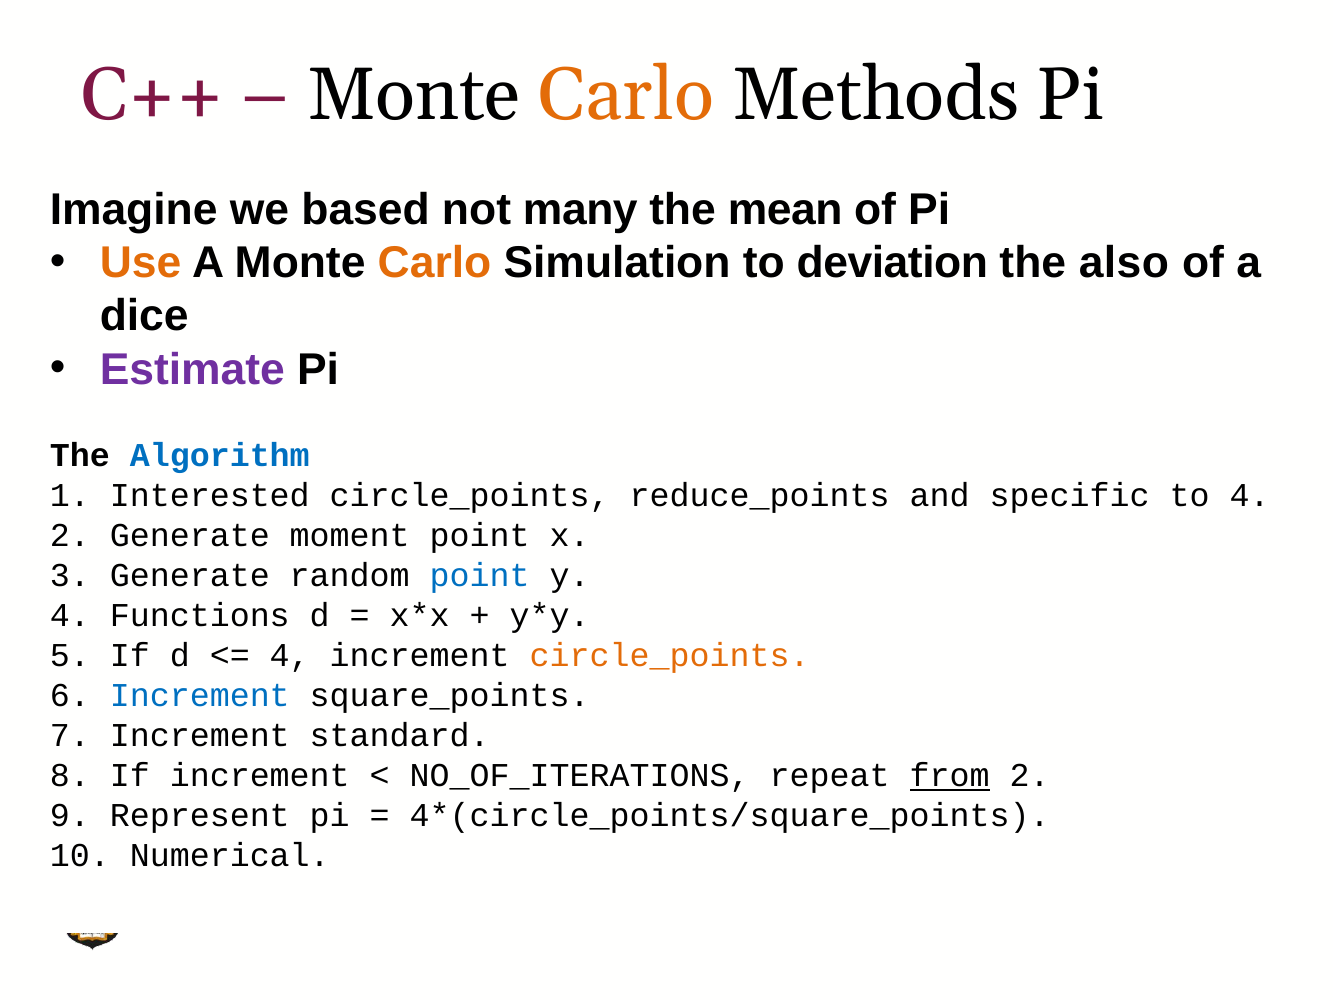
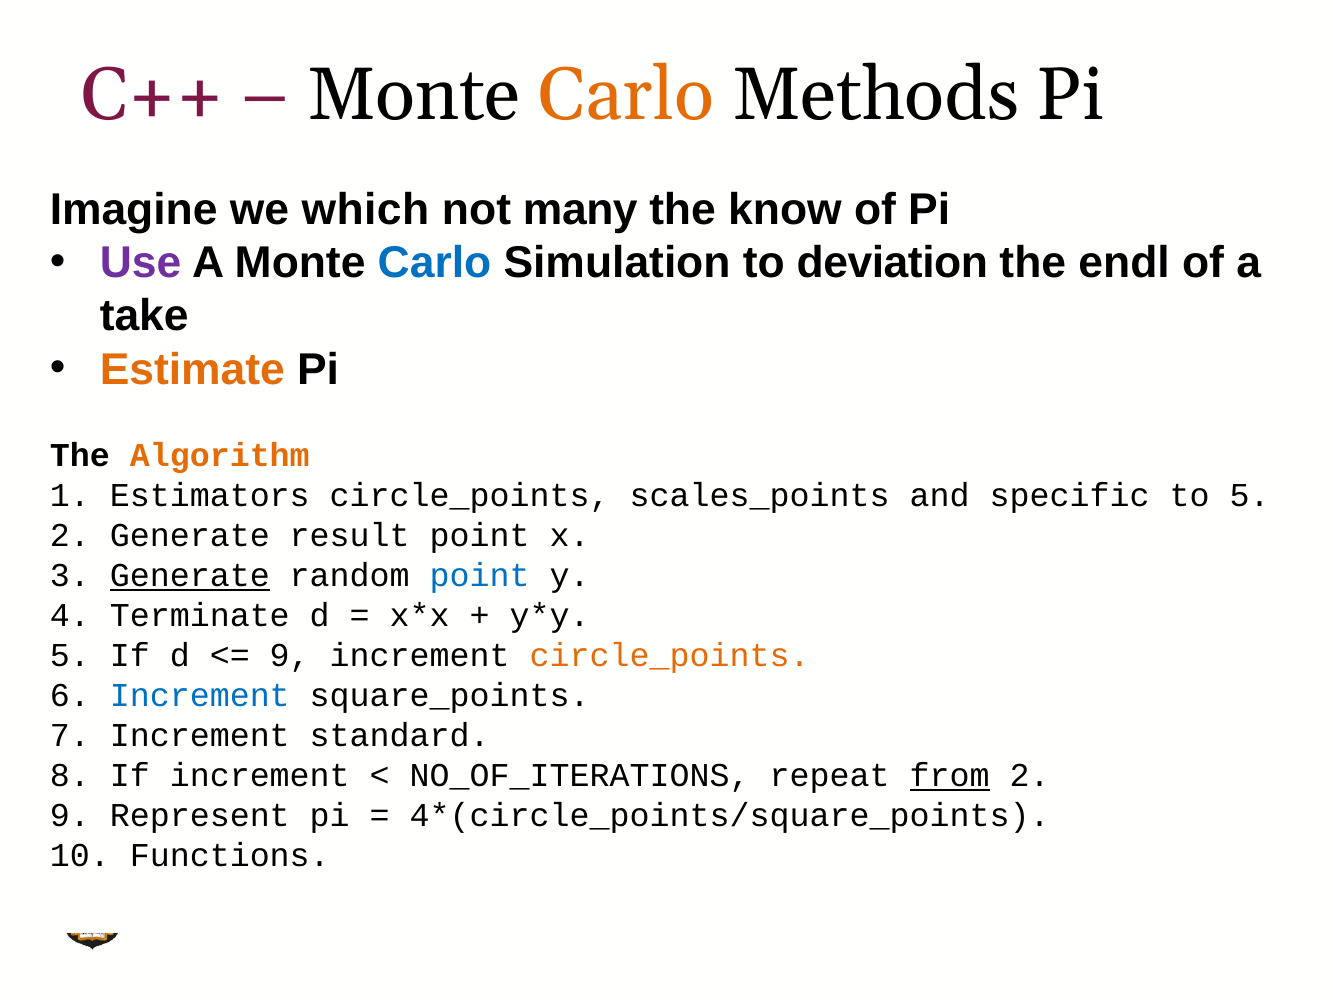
based: based -> which (365, 209)
mean: mean -> know (785, 209)
Use colour: orange -> purple (141, 263)
Carlo colour: orange -> blue (434, 263)
also: also -> endl (1124, 263)
dice: dice -> take (144, 316)
Estimate colour: purple -> orange (192, 369)
Algorithm colour: blue -> orange (220, 455)
Interested: Interested -> Estimators (210, 495)
reduce_points: reduce_points -> scales_points (760, 495)
to 4: 4 -> 5 (1250, 495)
moment: moment -> result (350, 535)
Generate underline: none -> present (190, 575)
Functions: Functions -> Terminate (200, 615)
4: 4 -> 9 (290, 655)
Numerical: Numerical -> Functions (230, 855)
